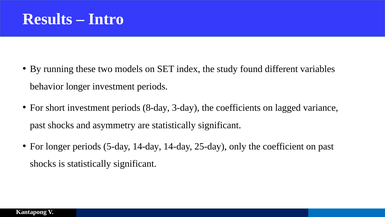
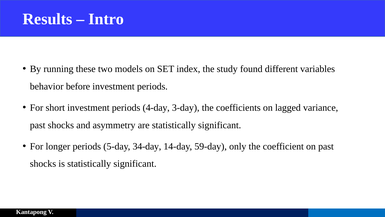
behavior longer: longer -> before (78, 86)
8-day: 8-day -> 4-day (156, 107)
5-day 14-day: 14-day -> 34-day (147, 146)
25-day: 25-day -> 59-day (211, 146)
